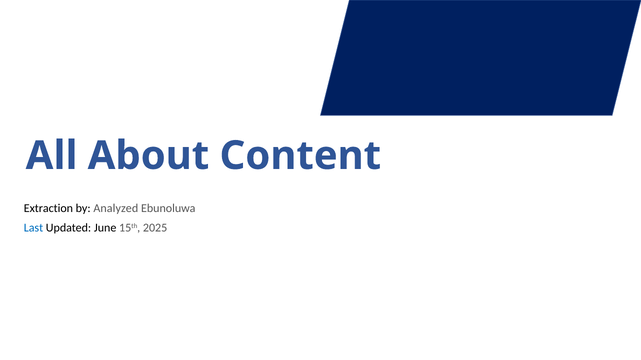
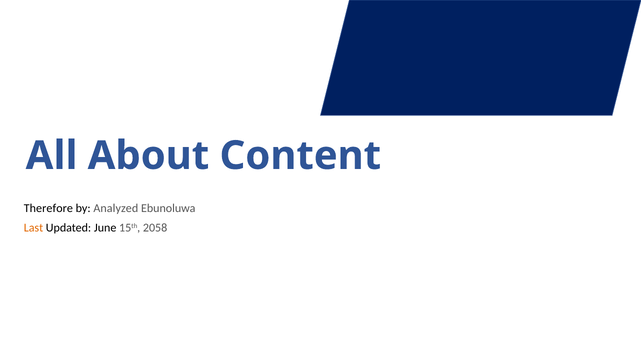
Extraction: Extraction -> Therefore (48, 209)
Last colour: blue -> orange (33, 228)
2025: 2025 -> 2058 (155, 228)
